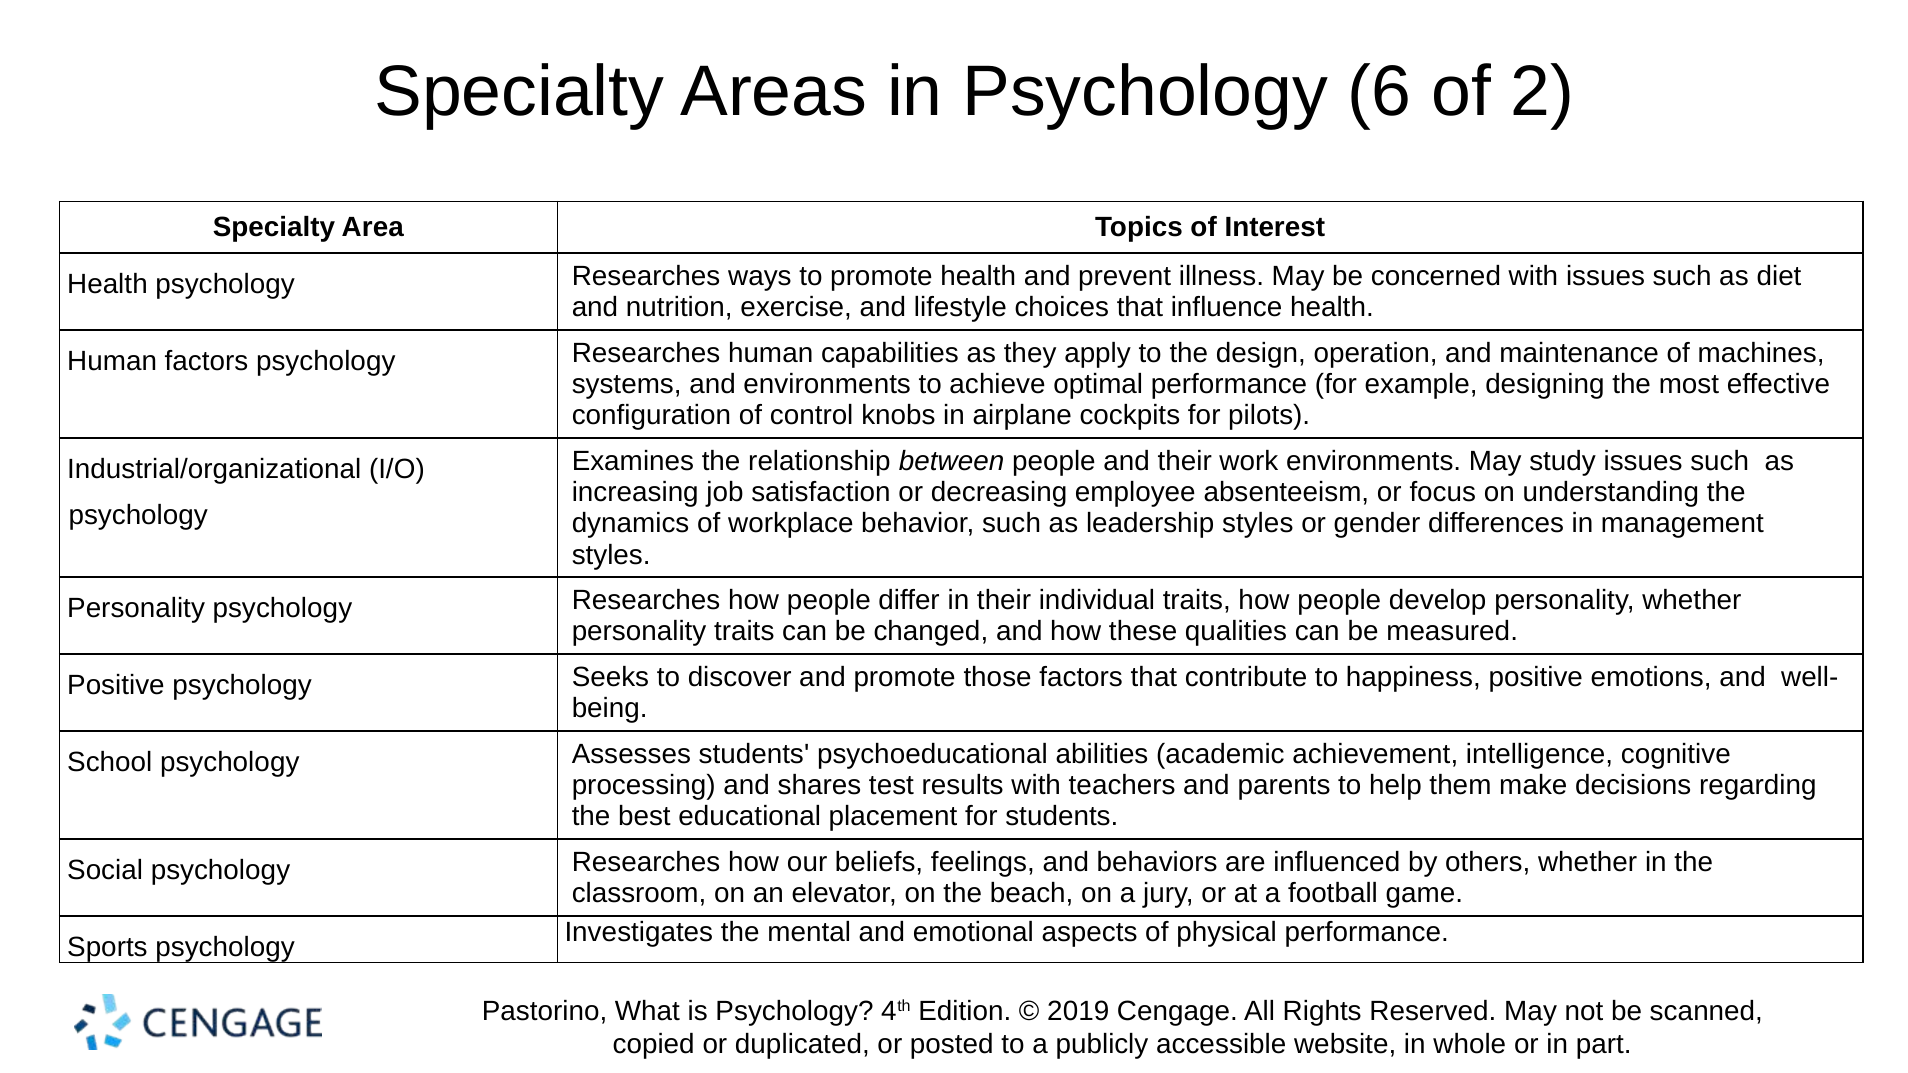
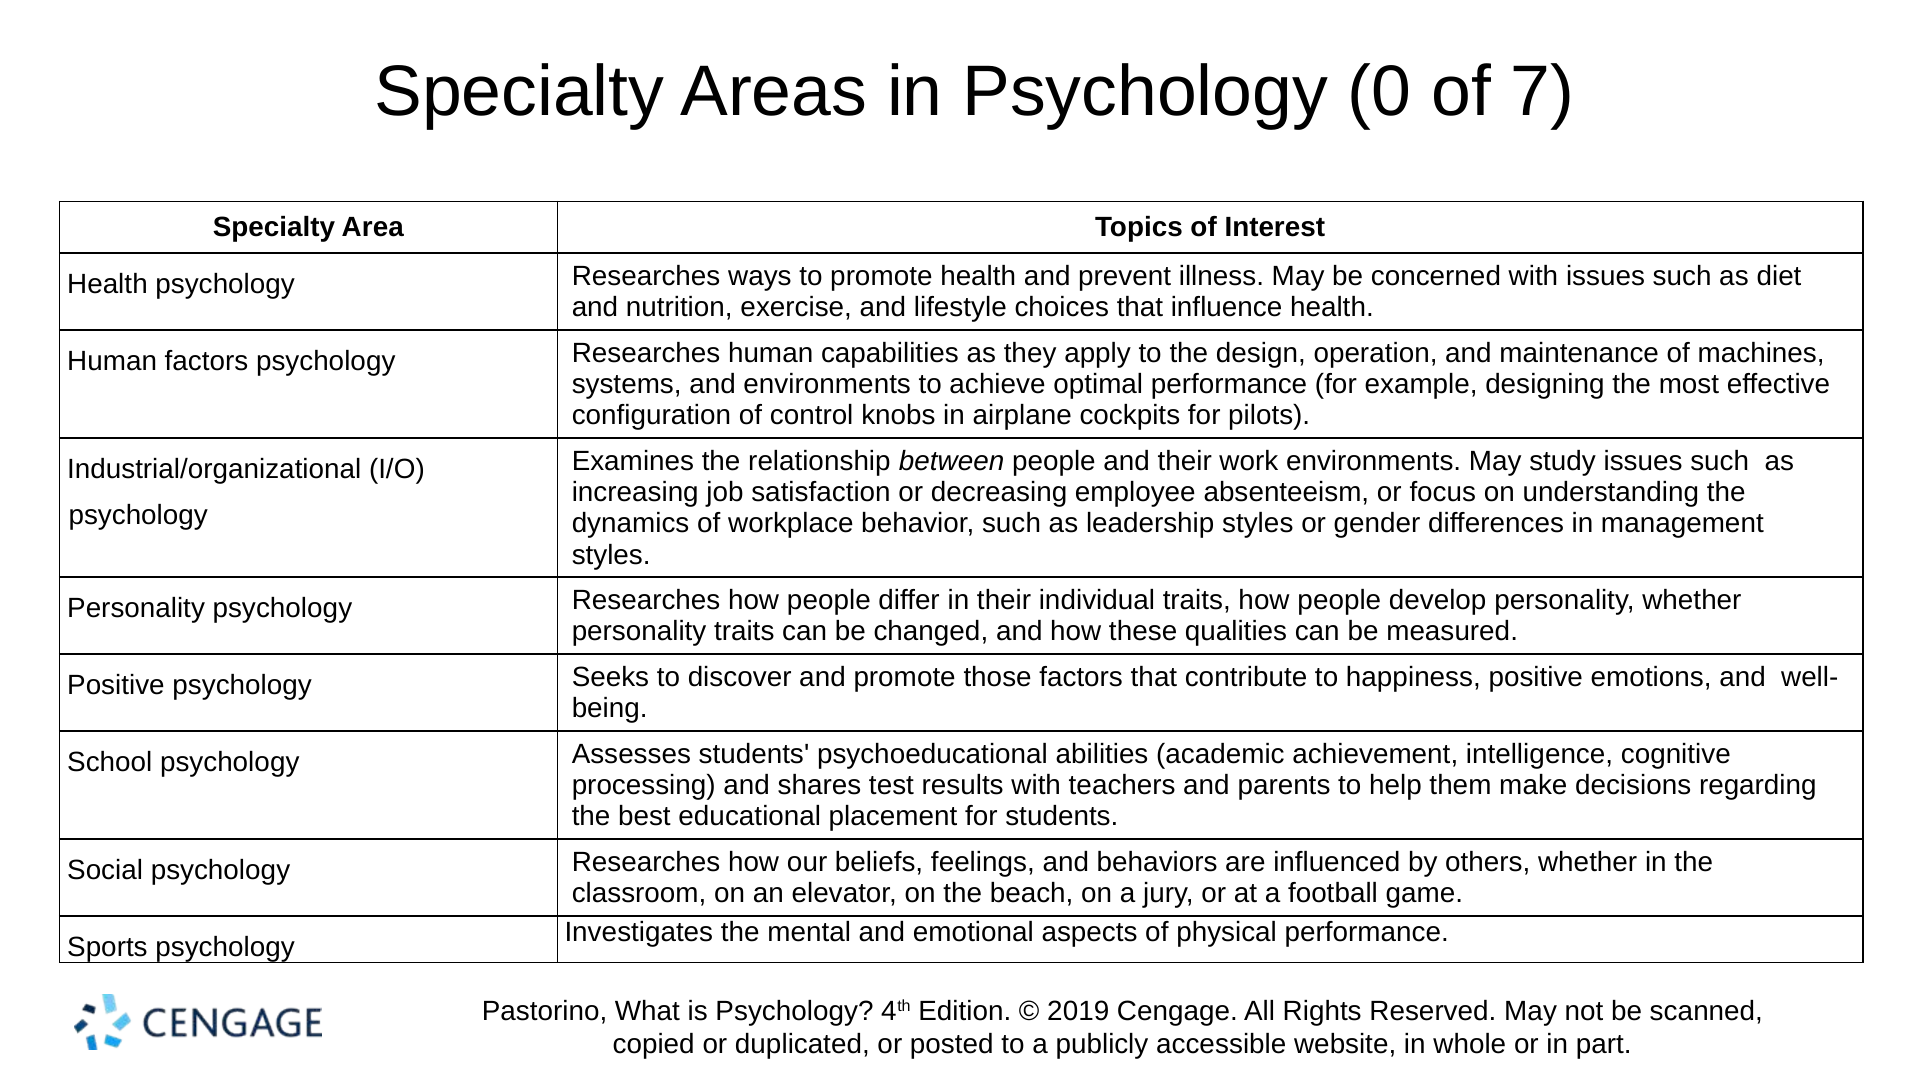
6: 6 -> 0 (1380, 92)
2: 2 -> 7 (1543, 92)
